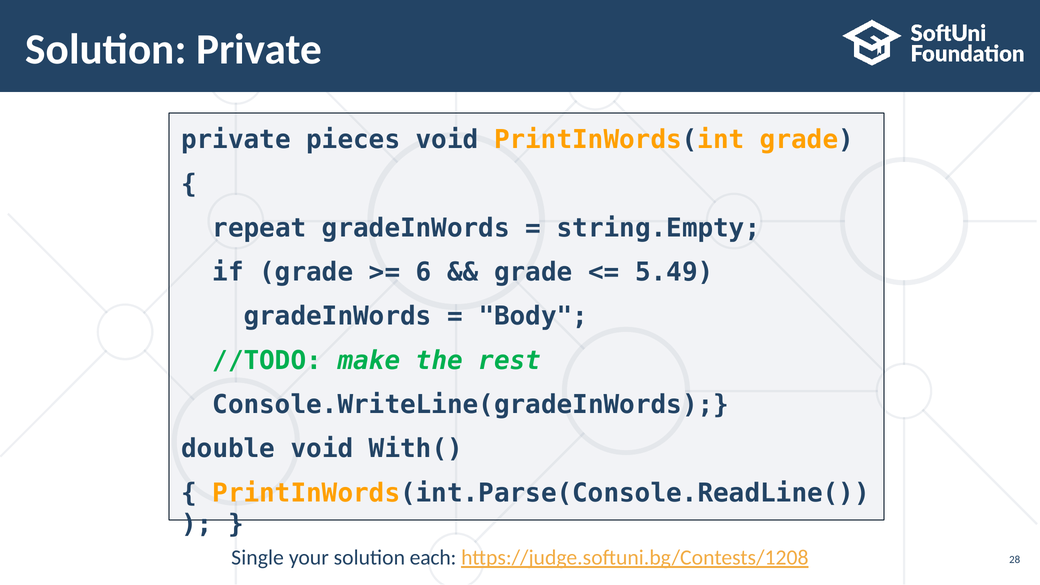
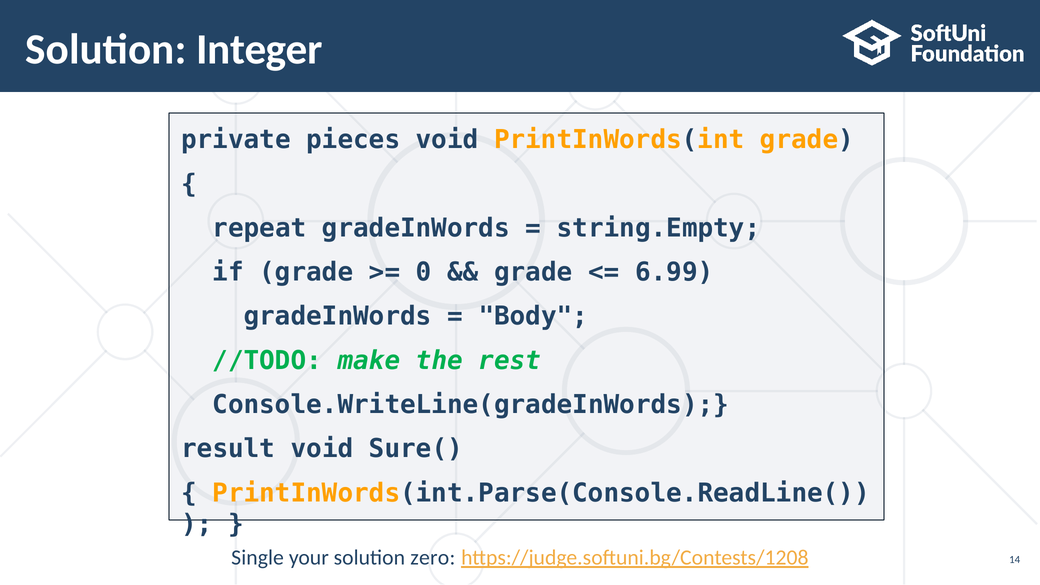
Solution Private: Private -> Integer (259, 49)
6: 6 -> 0 (424, 272)
5.49: 5.49 -> 6.99 (674, 272)
double: double -> result (228, 449)
With(: With( -> Sure( (416, 449)
each: each -> zero (433, 558)
28: 28 -> 14 (1015, 560)
